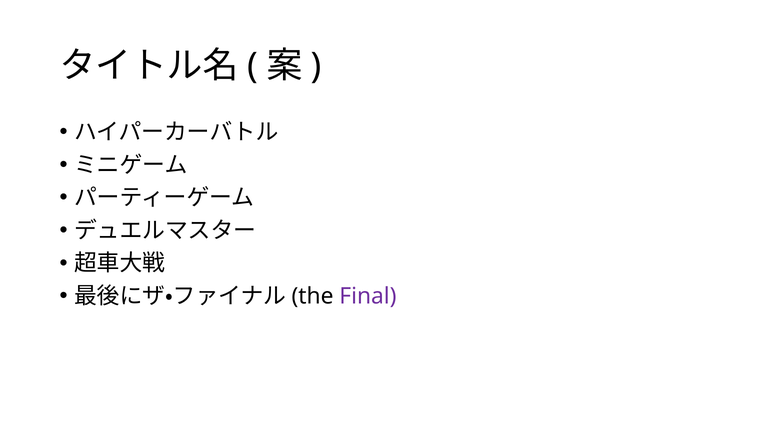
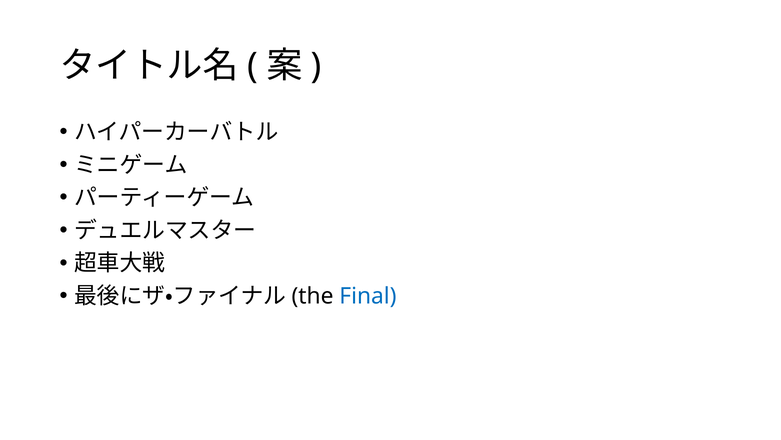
Final colour: purple -> blue (368, 296)
